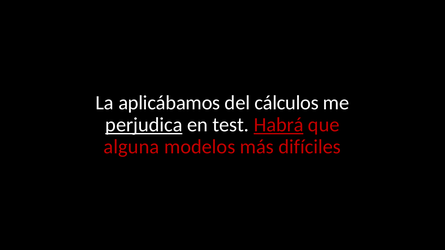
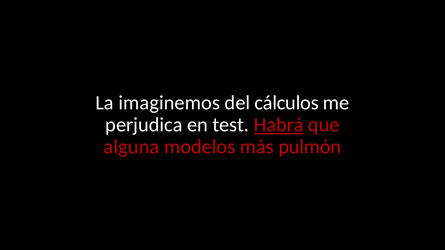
aplicábamos: aplicábamos -> imaginemos (169, 103)
perjudica underline: present -> none (144, 125)
difíciles: difíciles -> pulmón (310, 147)
